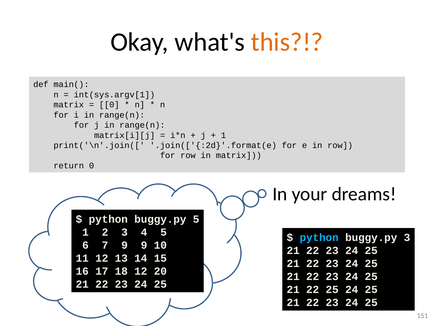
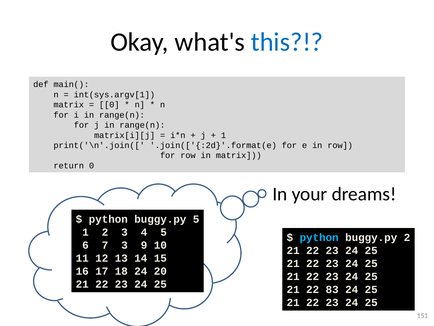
this colour: orange -> blue (287, 42)
buggy.py 3: 3 -> 2 (407, 237)
7 9: 9 -> 3 (125, 245)
18 12: 12 -> 24 (141, 271)
22 25: 25 -> 83 (332, 289)
